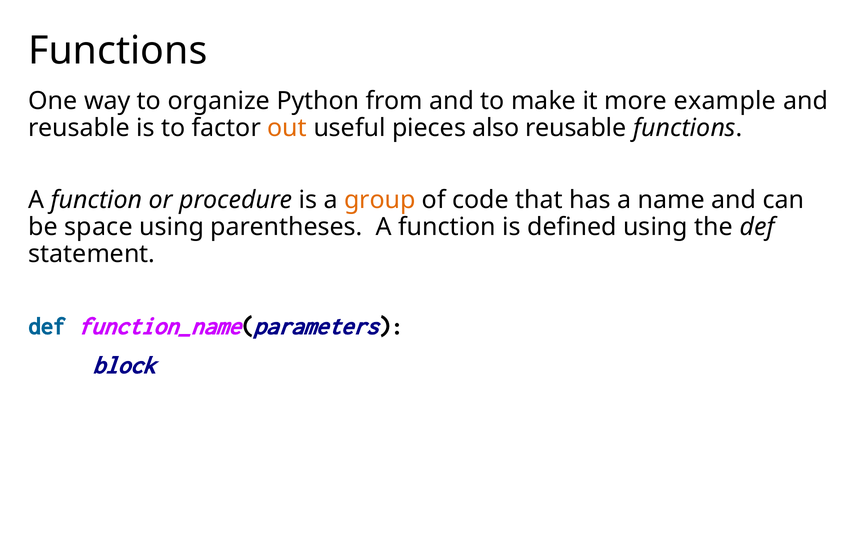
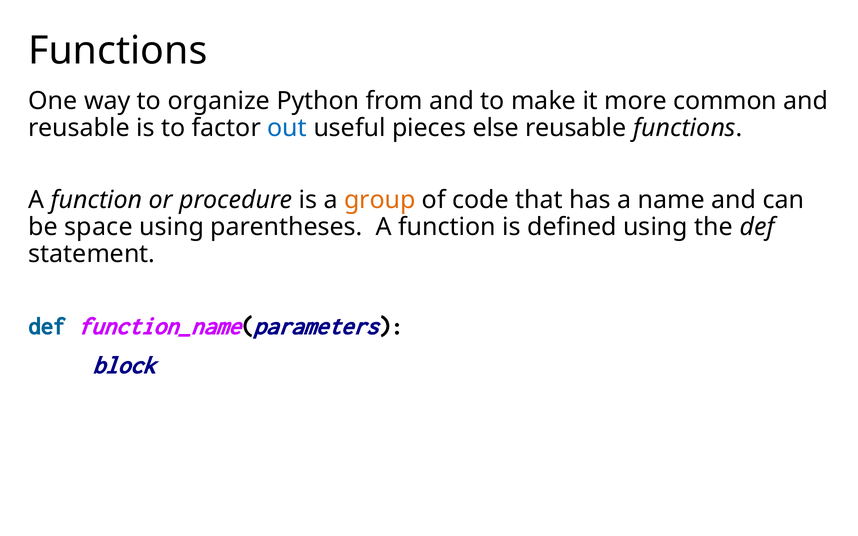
example: example -> common (725, 101)
out colour: orange -> blue (287, 128)
also: also -> else (496, 128)
